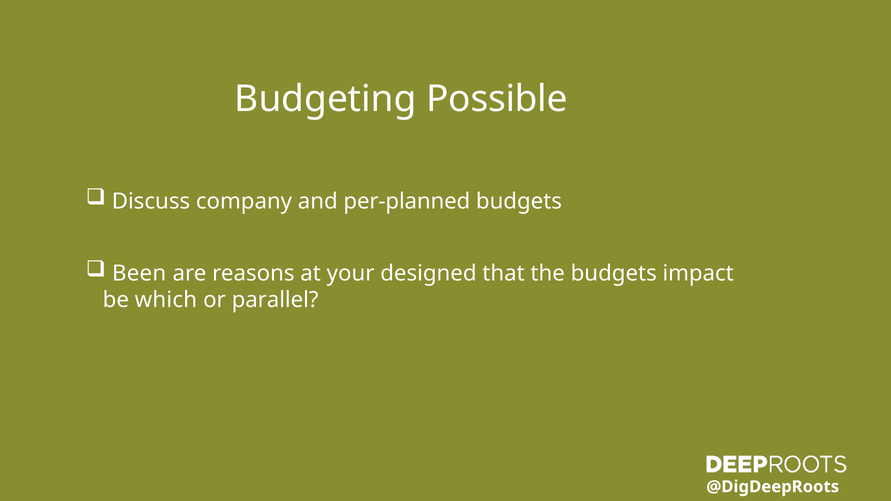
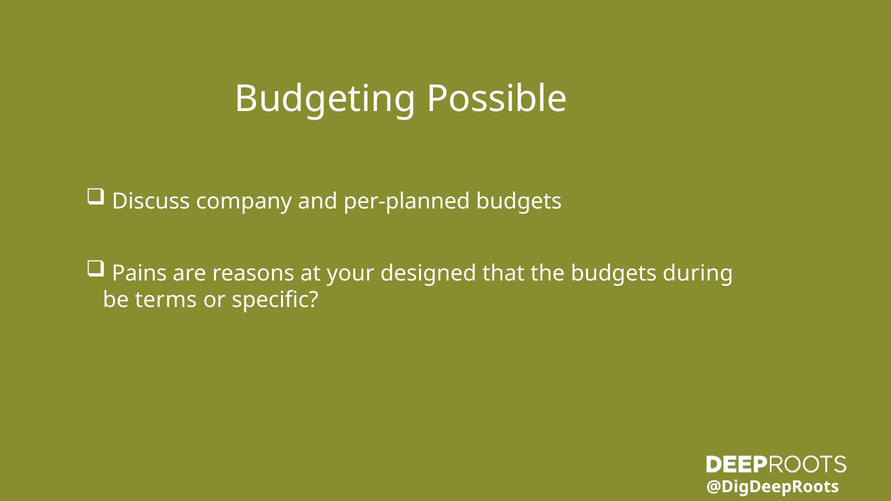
Been: Been -> Pains (139, 273)
impact: impact -> during (698, 273)
which: which -> terms (166, 300)
parallel: parallel -> specific (275, 300)
